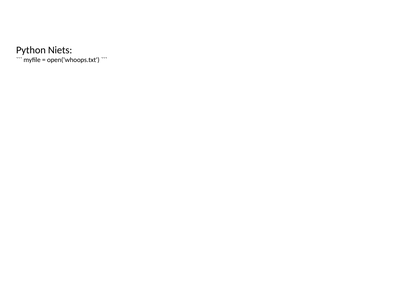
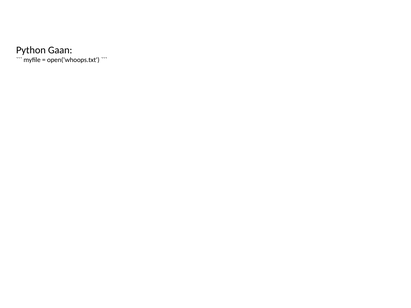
Niets: Niets -> Gaan (60, 50)
